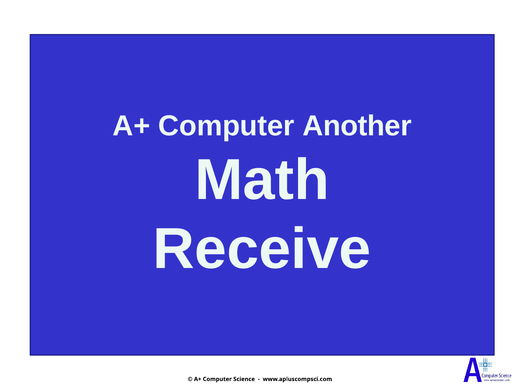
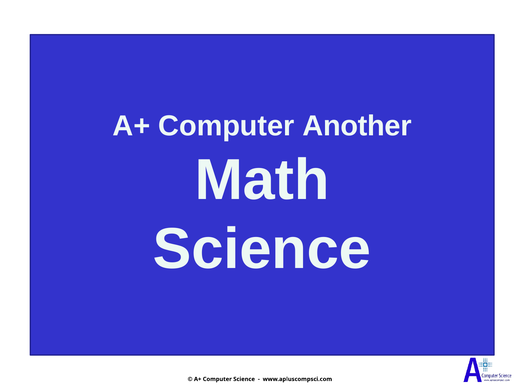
Receive: Receive -> Science (262, 249)
